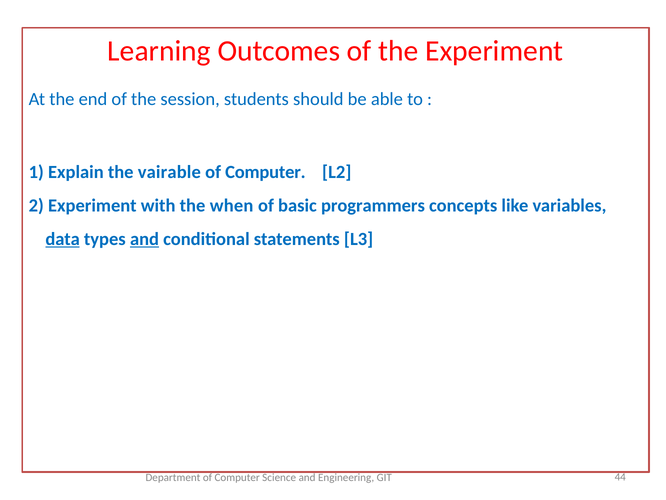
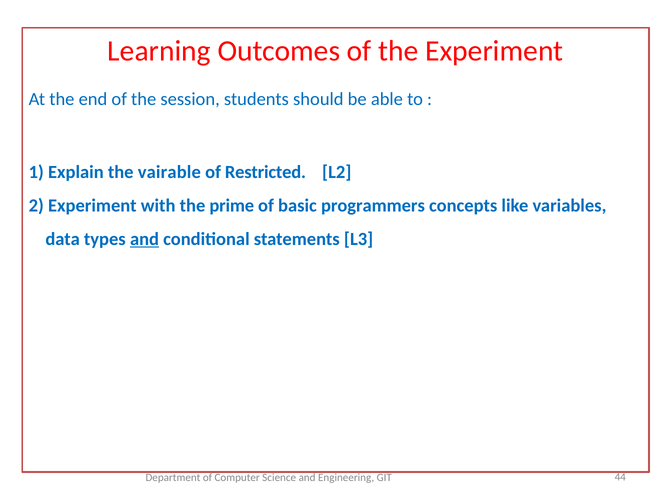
Computer: Computer -> Restricted (265, 172)
when: when -> prime (232, 205)
data underline: present -> none (63, 239)
